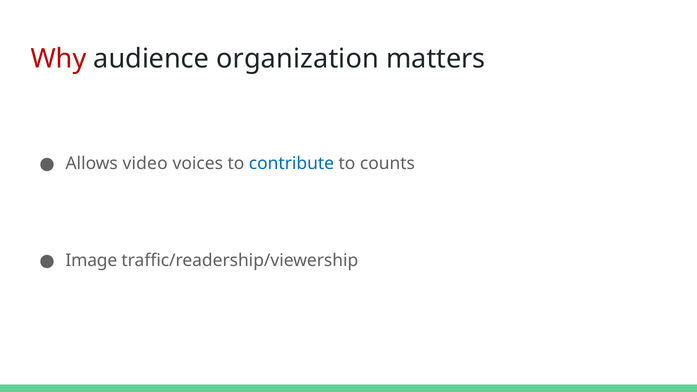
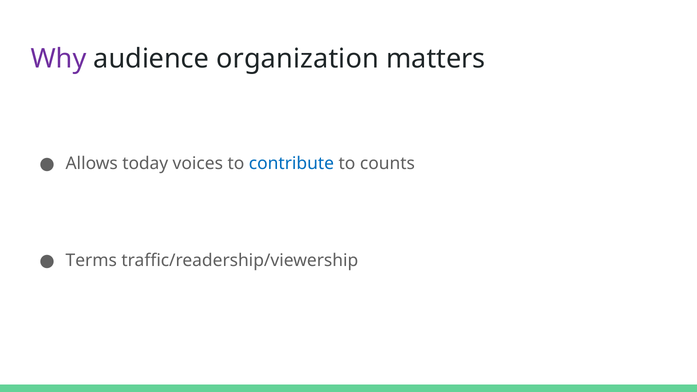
Why colour: red -> purple (59, 59)
video: video -> today (145, 164)
Image: Image -> Terms (91, 261)
